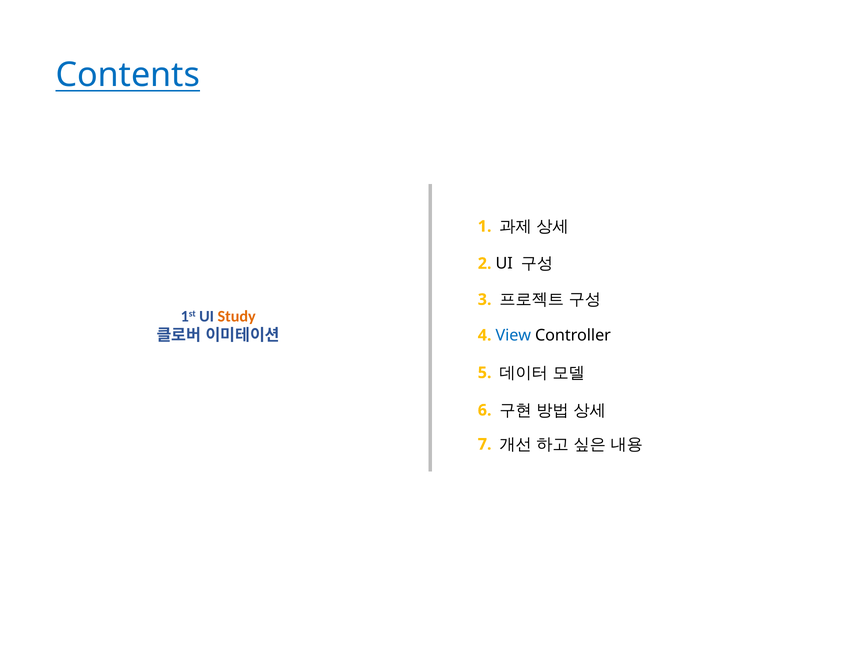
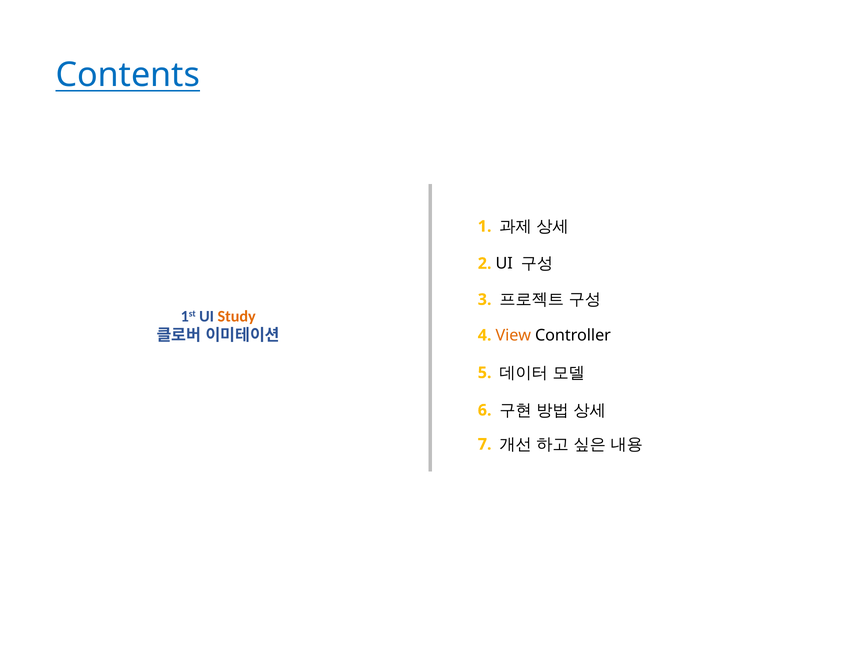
View colour: blue -> orange (513, 335)
